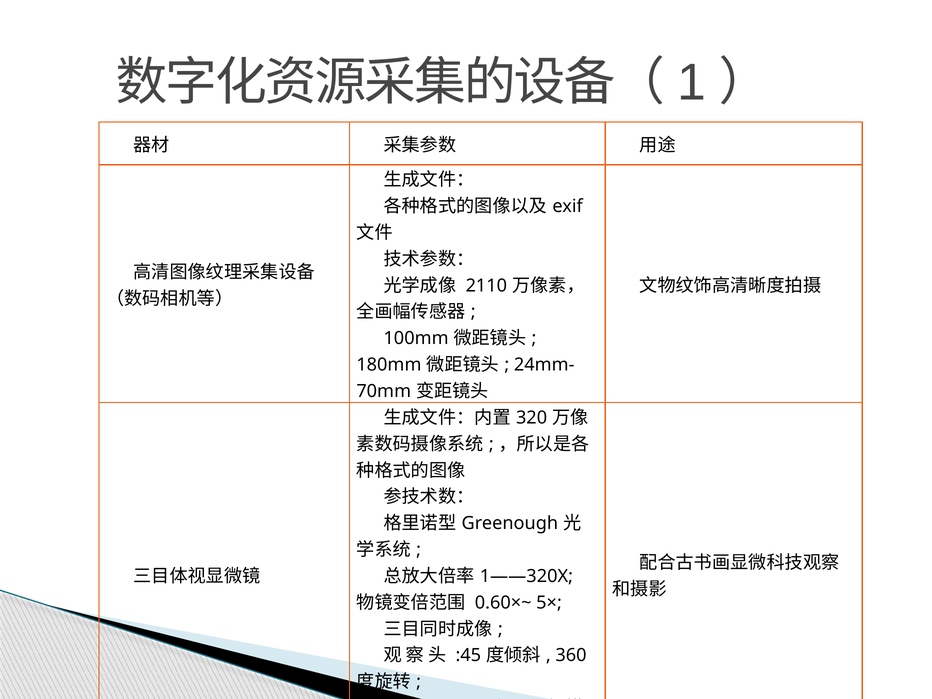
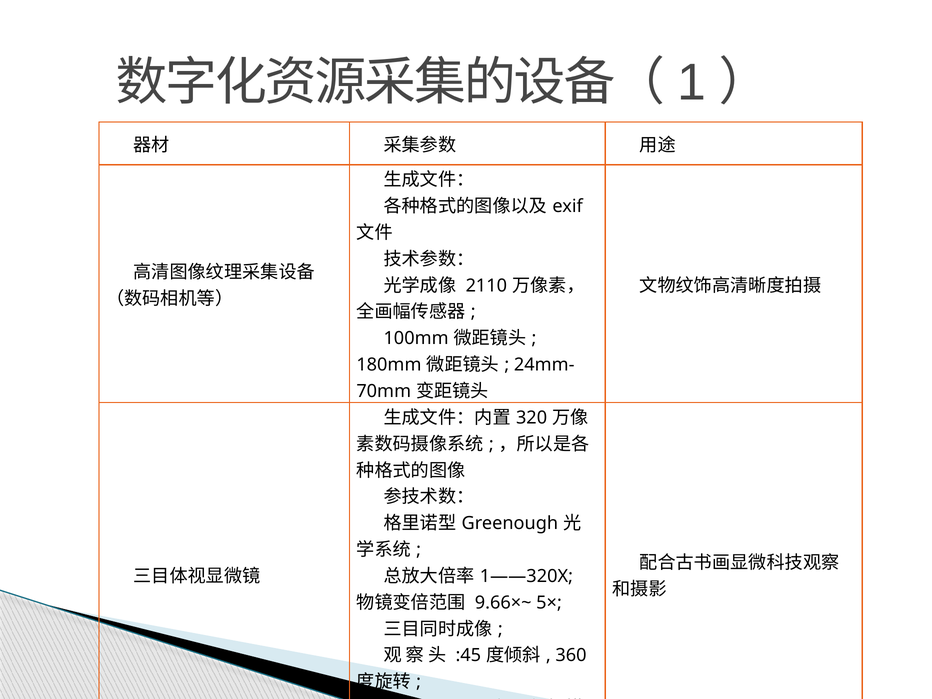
0.60×~: 0.60×~ -> 9.66×~ (503, 603)
